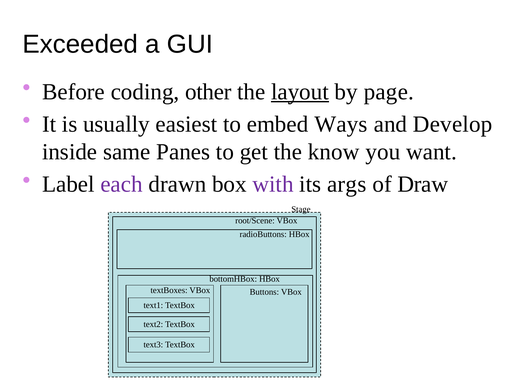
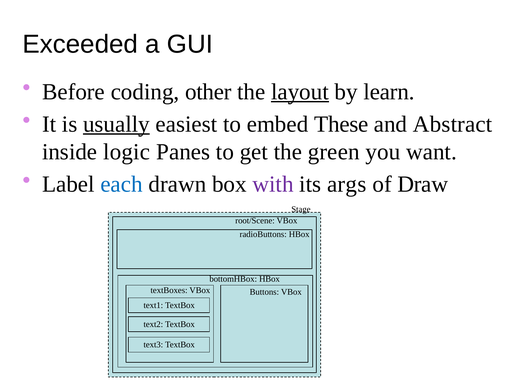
page: page -> learn (389, 92)
usually underline: none -> present (116, 124)
Ways: Ways -> These (341, 124)
Develop: Develop -> Abstract (453, 124)
same: same -> logic (127, 152)
know: know -> green (334, 152)
each colour: purple -> blue (122, 184)
